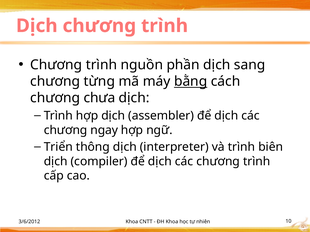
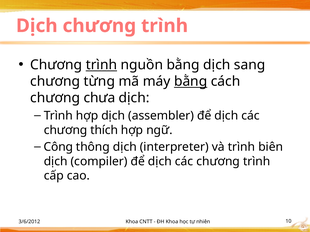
trình underline: none -> present (101, 65)
nguồn phần: phần -> bằng (183, 65)
ngay: ngay -> thích (104, 130)
Triển: Triển -> Công (58, 147)
